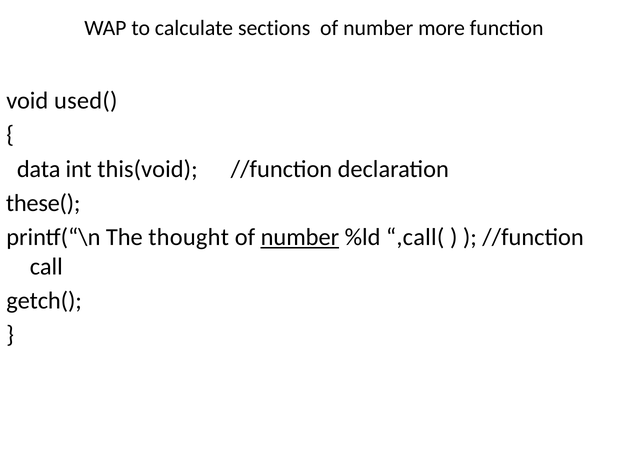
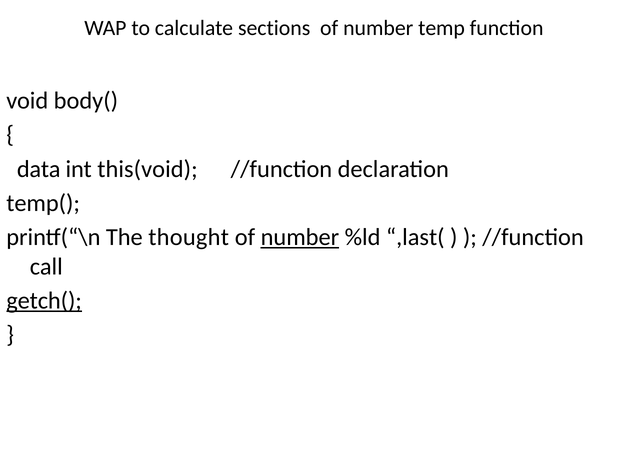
more: more -> temp (442, 28)
used(: used( -> body( (86, 101)
these(: these( -> temp( (43, 203)
,call(: ,call( -> ,last( (415, 237)
getch( underline: none -> present (44, 301)
